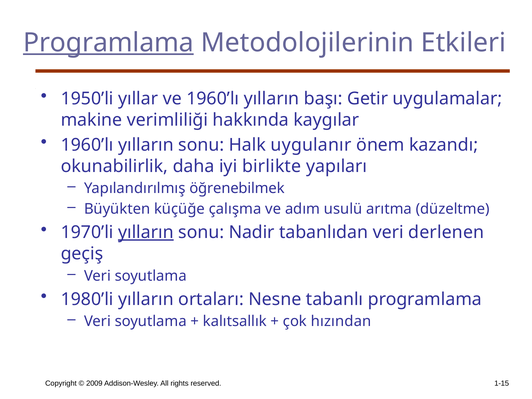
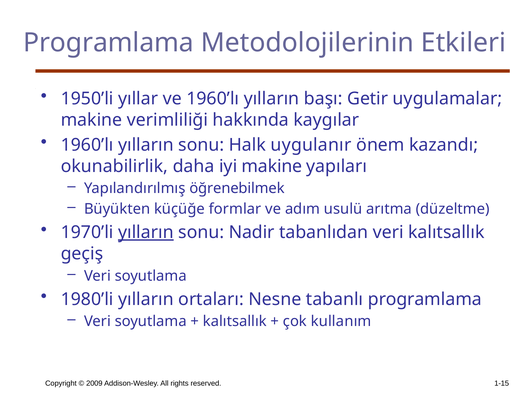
Programlama underline: present -> none (108, 43)
iyi birlikte: birlikte -> makine (272, 166)
çalışma: çalışma -> formlar (235, 209)
veri derlenen: derlenen -> kalıtsallık (446, 232)
hızından: hızından -> kullanım (341, 321)
